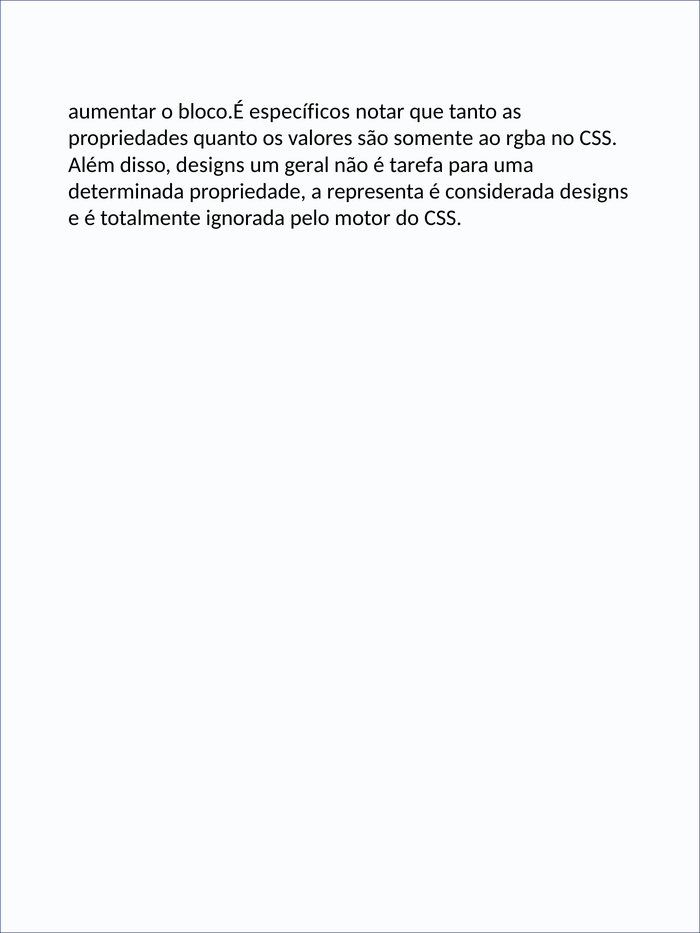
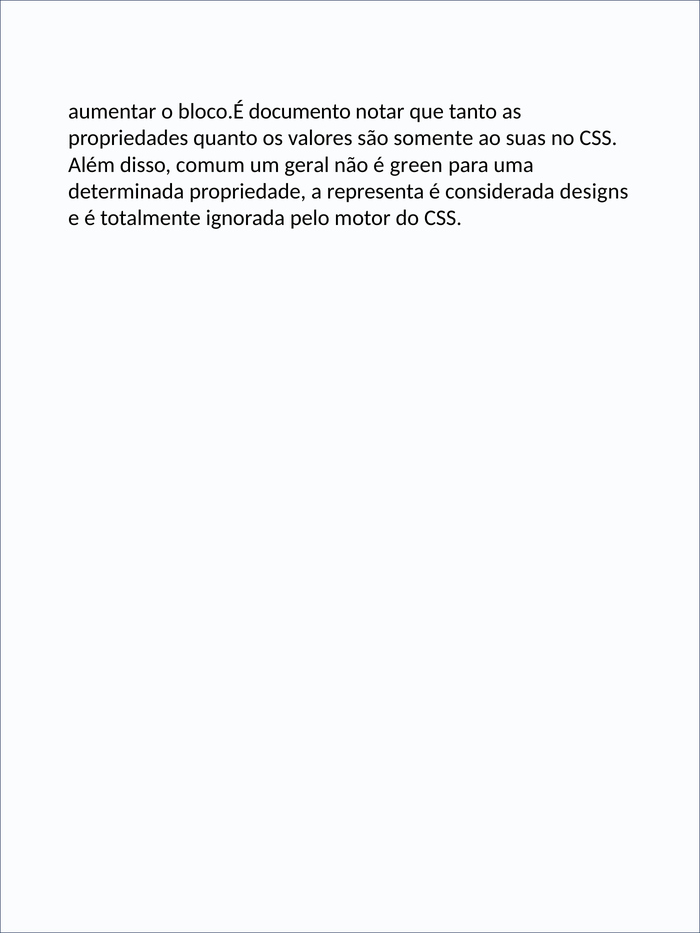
específicos: específicos -> documento (300, 111)
rgba: rgba -> suas (526, 138)
disso designs: designs -> comum (210, 165)
tarefa: tarefa -> green (416, 165)
